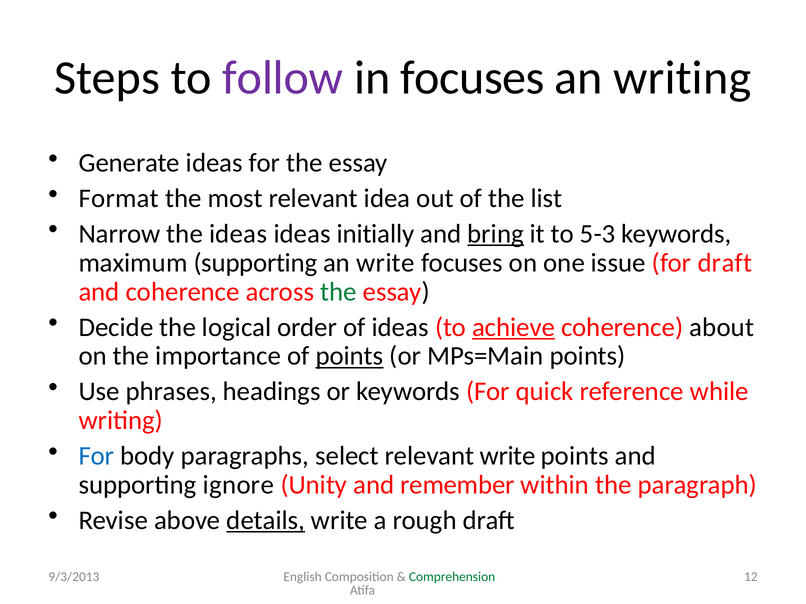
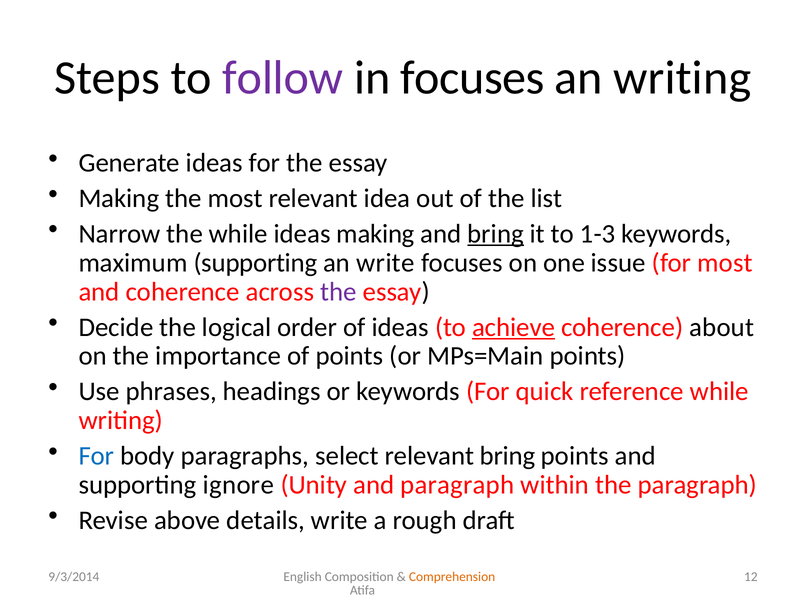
Format: Format -> Making (119, 199)
the ideas: ideas -> while (238, 234)
ideas initially: initially -> making (375, 234)
5-3: 5-3 -> 1-3 (598, 234)
for draft: draft -> most (725, 263)
the colour: green -> purple (338, 292)
points underline: present -> none (349, 356)
relevant write: write -> bring (508, 456)
and remember: remember -> paragraph (457, 485)
details underline: present -> none (266, 521)
Comprehension colour: green -> orange (452, 577)
9/3/2013: 9/3/2013 -> 9/3/2014 (74, 577)
